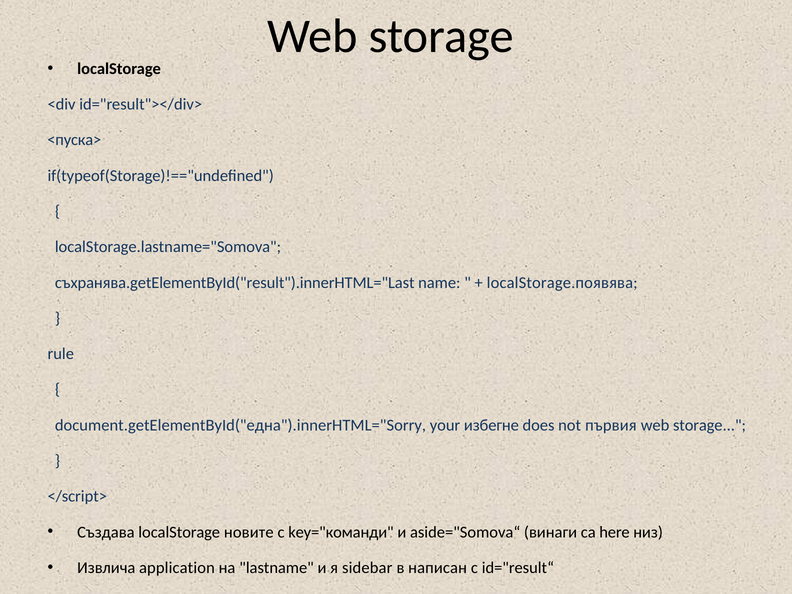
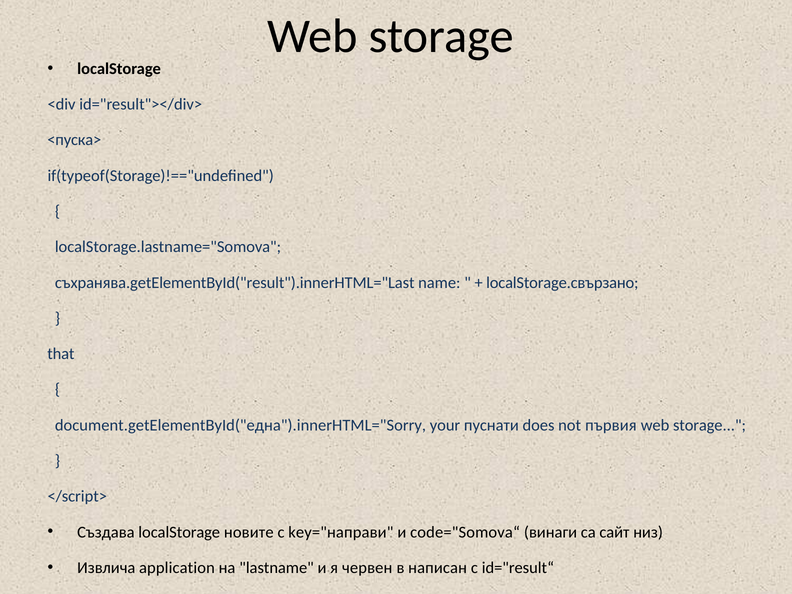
localStorage.появява: localStorage.появява -> localStorage.свързано (562, 283)
rule: rule -> that (61, 354)
избегне: избегне -> пуснати (491, 425)
key="команди: key="команди -> key="направи (341, 532)
aside="Somova“: aside="Somova“ -> code="Somova“ (465, 532)
here: here -> сайт (614, 532)
sidebar: sidebar -> червен (367, 568)
